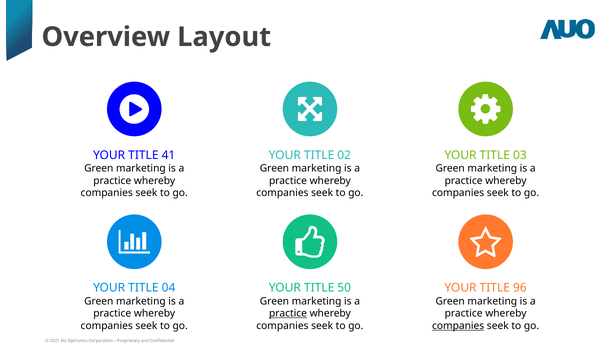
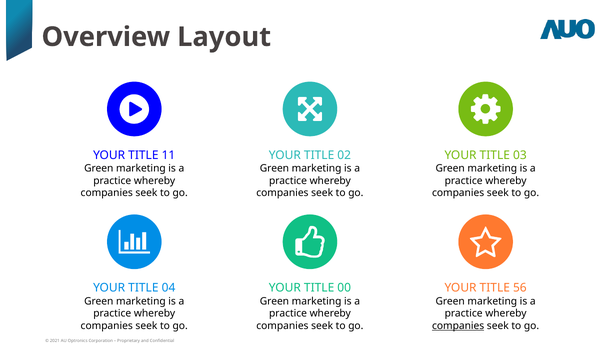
41: 41 -> 11 (168, 155)
50: 50 -> 00 (344, 287)
96: 96 -> 56 (520, 287)
practice underline: present -> none (288, 313)
